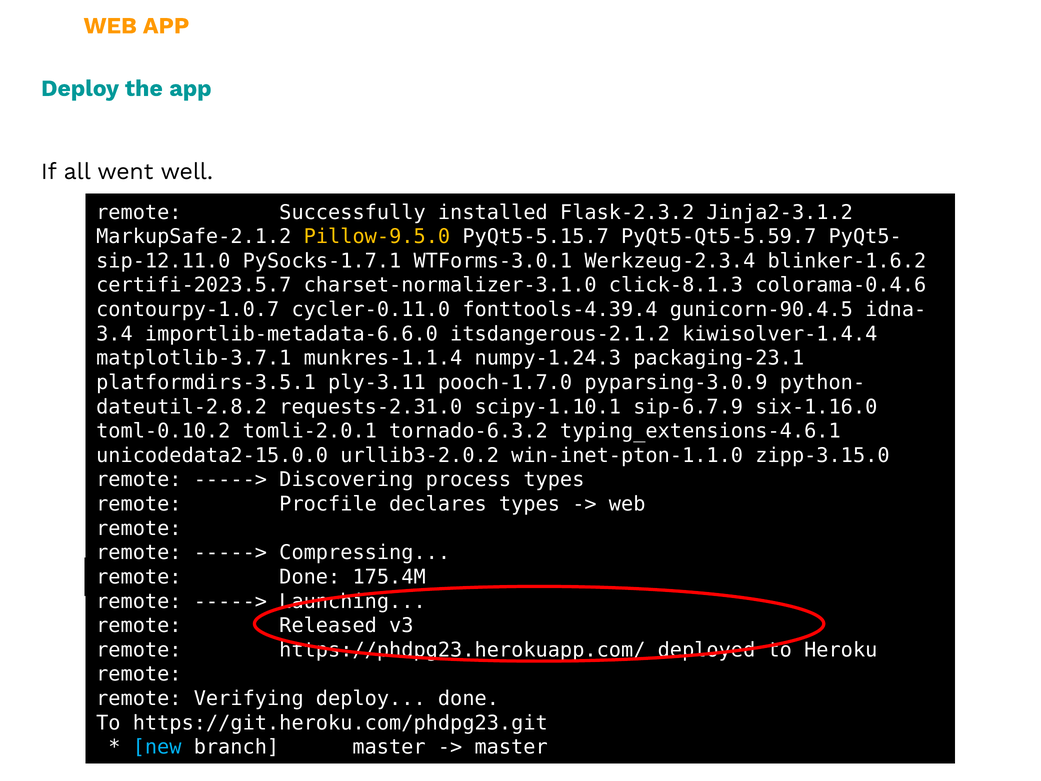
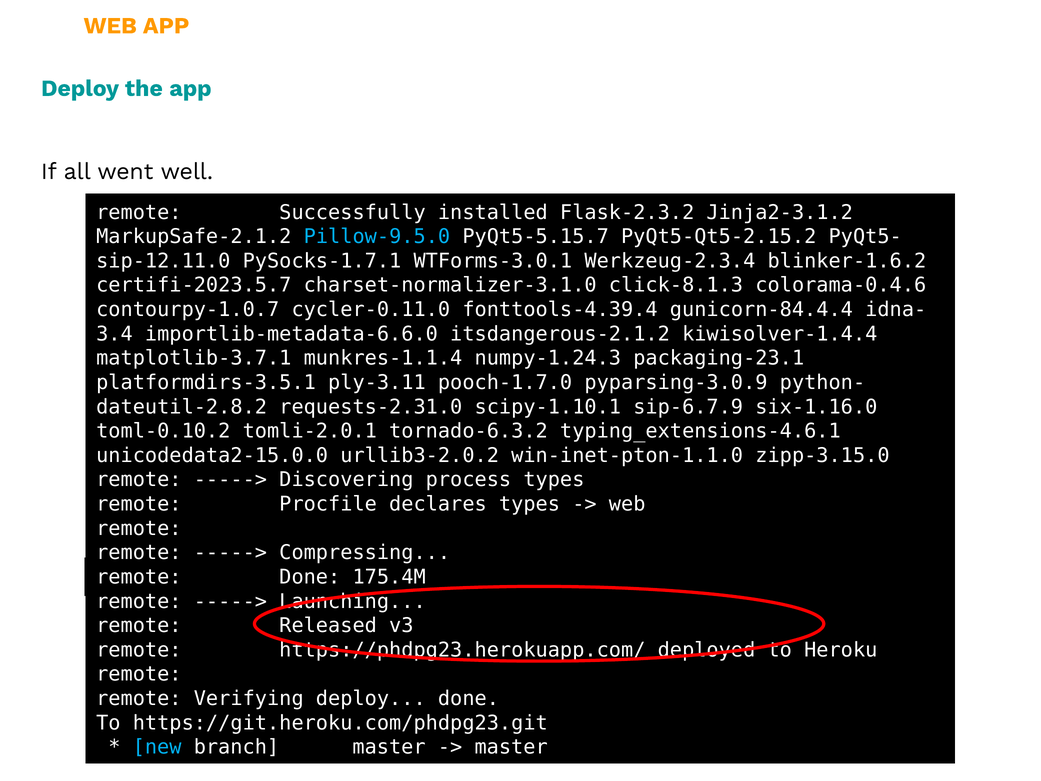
Pillow-9.5.0 colour: yellow -> light blue (377, 237)
PyQt5-Qt5-5.59.7: PyQt5-Qt5-5.59.7 -> PyQt5-Qt5-2.15.2 (719, 237)
gunicorn-90.4.5: gunicorn-90.4.5 -> gunicorn-84.4.4 (761, 310)
